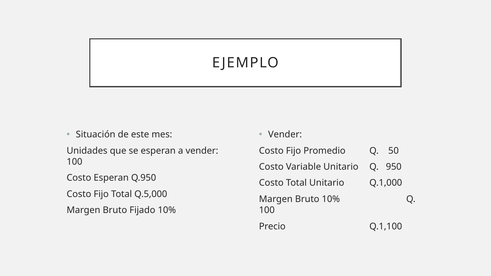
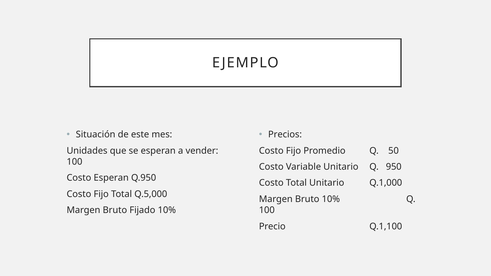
Vender: Vender -> Precios (285, 135)
